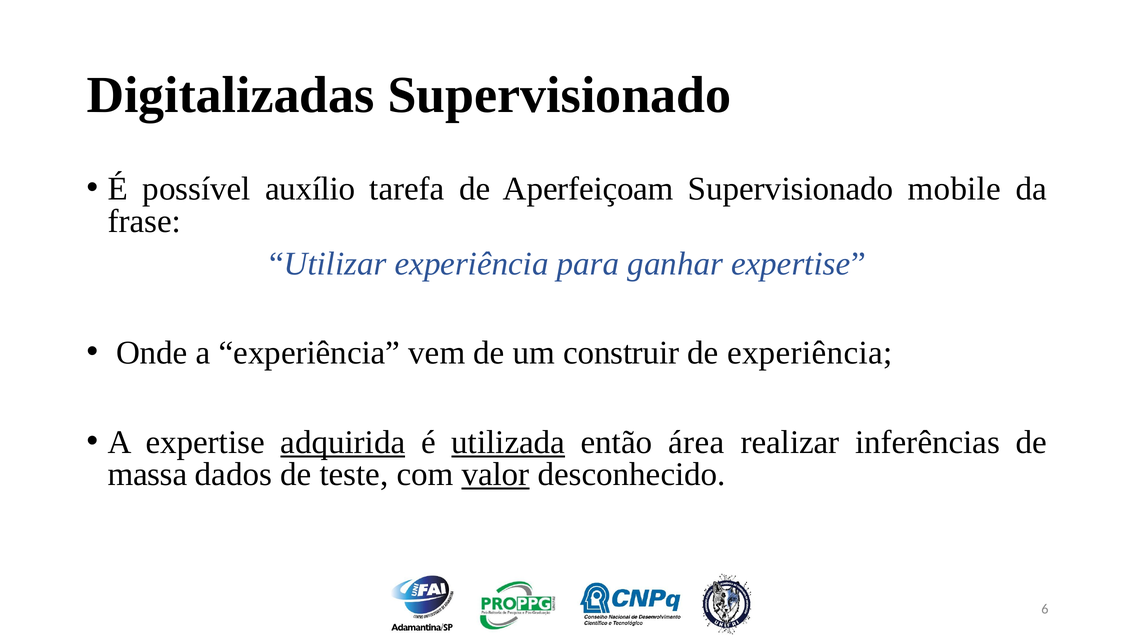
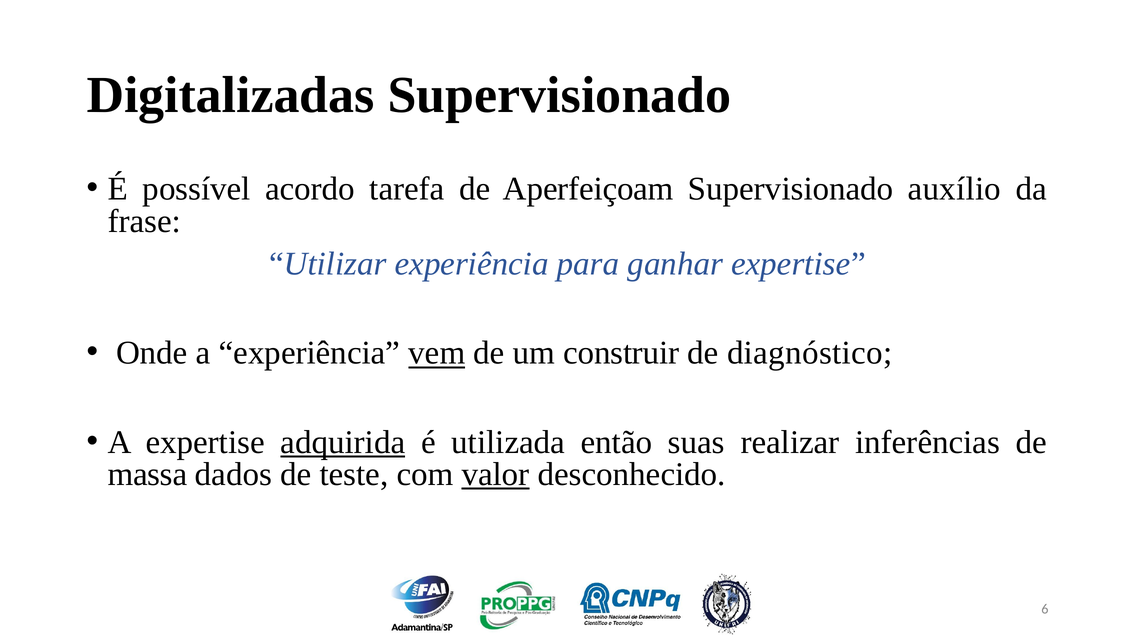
auxílio: auxílio -> acordo (310, 189)
mobile: mobile -> auxílio (954, 189)
vem underline: none -> present (437, 353)
de experiência: experiência -> diagnóstico (810, 353)
utilizada underline: present -> none (508, 443)
área: área -> suas (696, 443)
